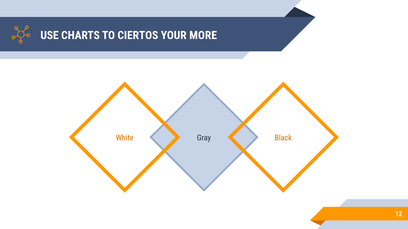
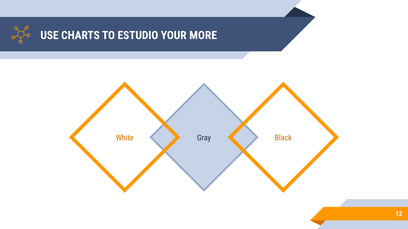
CIERTOS: CIERTOS -> ESTUDIO (138, 35)
